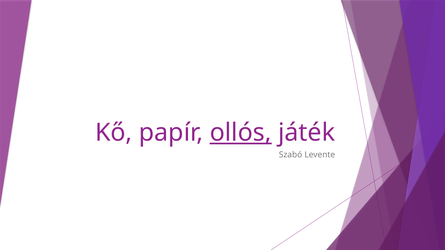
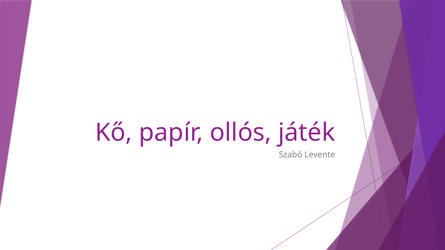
ollós underline: present -> none (241, 133)
